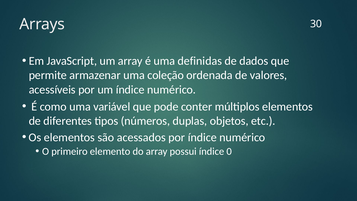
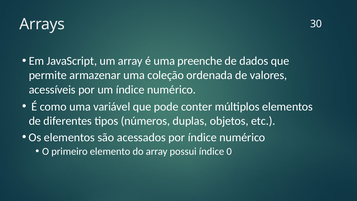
definidas: definidas -> preenche (200, 61)
